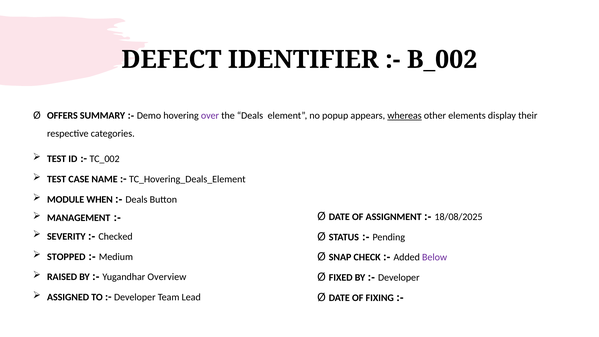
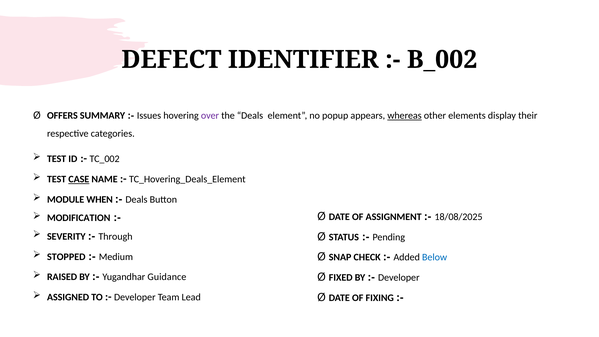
Demo: Demo -> Issues (149, 116)
CASE underline: none -> present (79, 179)
MANAGEMENT: MANAGEMENT -> MODIFICATION (79, 218)
Checked: Checked -> Through (115, 236)
Below colour: purple -> blue (435, 257)
Overview: Overview -> Guidance (167, 277)
